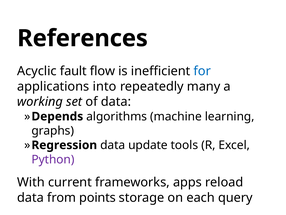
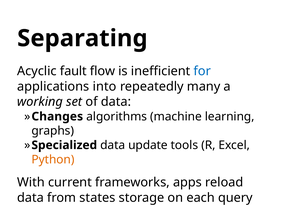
References: References -> Separating (82, 38)
Depends: Depends -> Changes (57, 116)
Regression: Regression -> Specialized (64, 145)
Python colour: purple -> orange (53, 159)
points: points -> states (97, 197)
